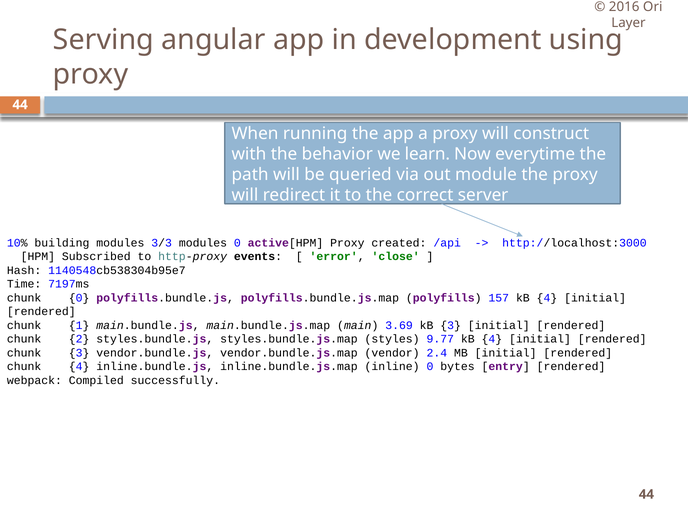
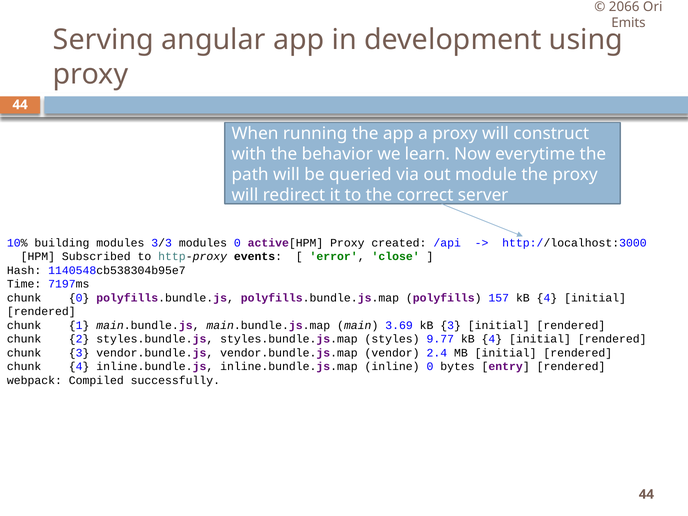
2016: 2016 -> 2066 (624, 7)
Layer: Layer -> Emits (628, 23)
